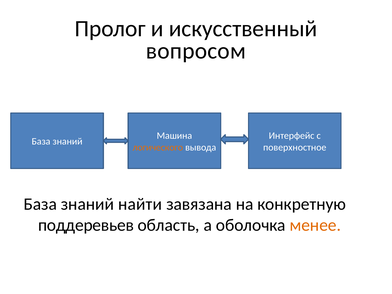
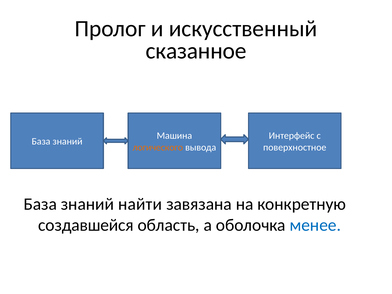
вопросом: вопросом -> сказанное (196, 51)
поддеревьев: поддеревьев -> создавшейся (86, 225)
менее colour: orange -> blue (315, 225)
